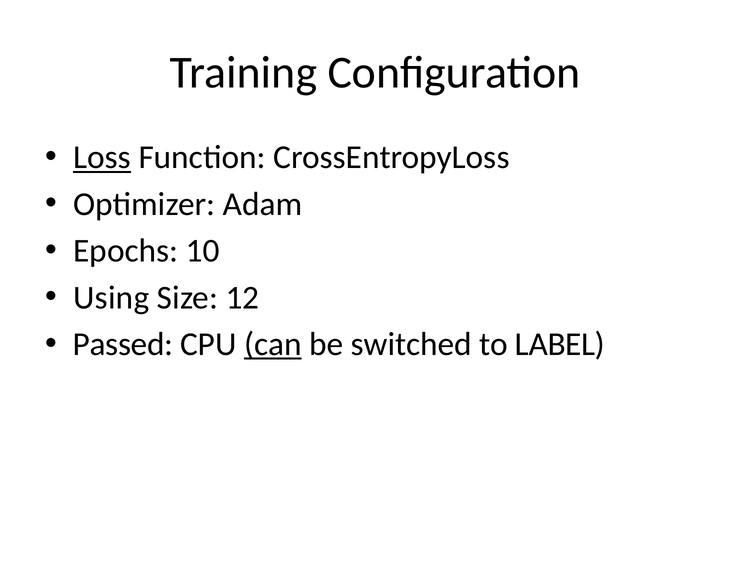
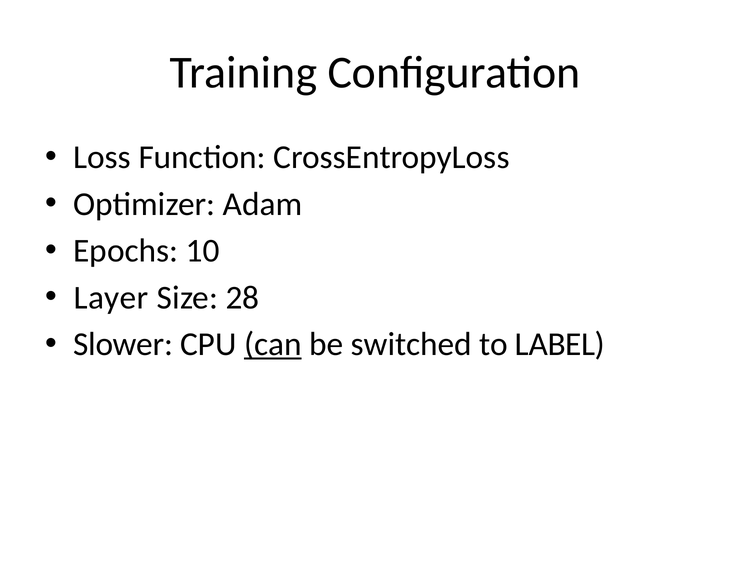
Loss underline: present -> none (102, 158)
Using: Using -> Layer (111, 298)
12: 12 -> 28 (242, 298)
Passed: Passed -> Slower (123, 345)
